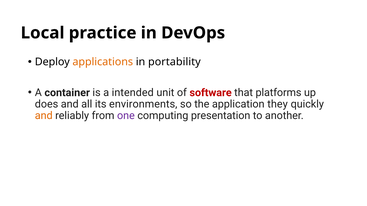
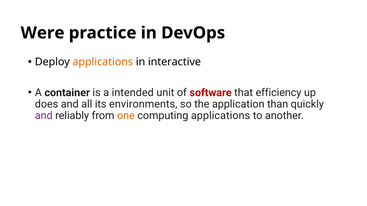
Local: Local -> Were (43, 33)
portability: portability -> interactive (174, 62)
platforms: platforms -> efficiency (279, 93)
they: they -> than (278, 104)
and colour: orange -> purple (44, 116)
one colour: purple -> orange (126, 116)
computing presentation: presentation -> applications (221, 116)
